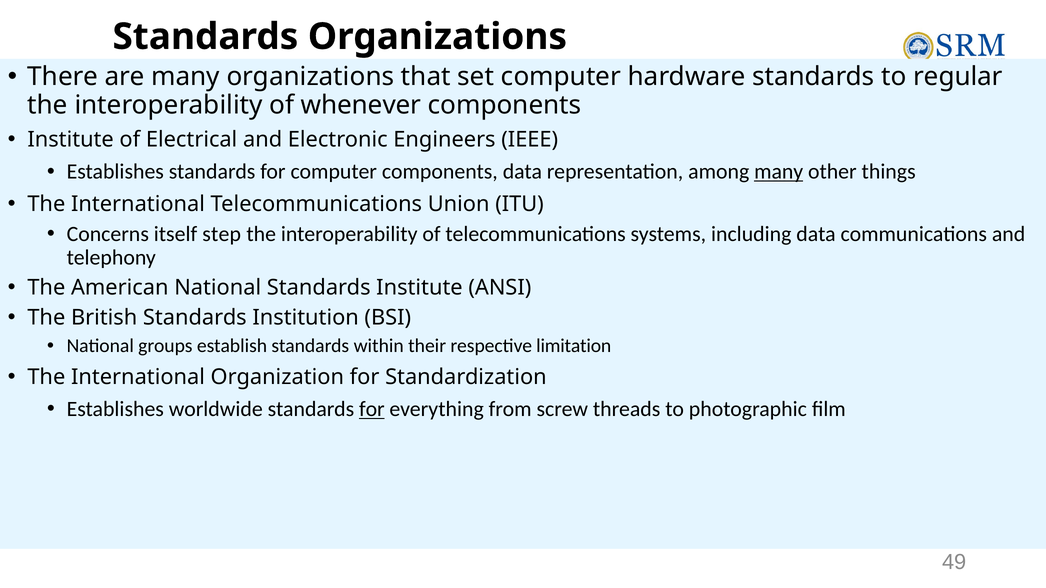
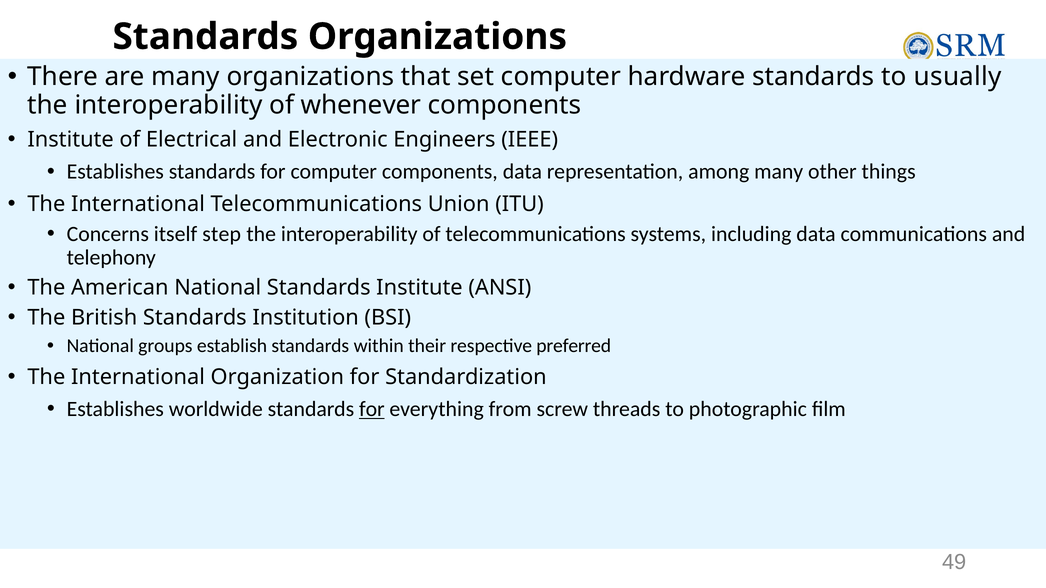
regular: regular -> usually (958, 77)
many underline: present -> none (779, 172)
limitation: limitation -> preferred (574, 346)
